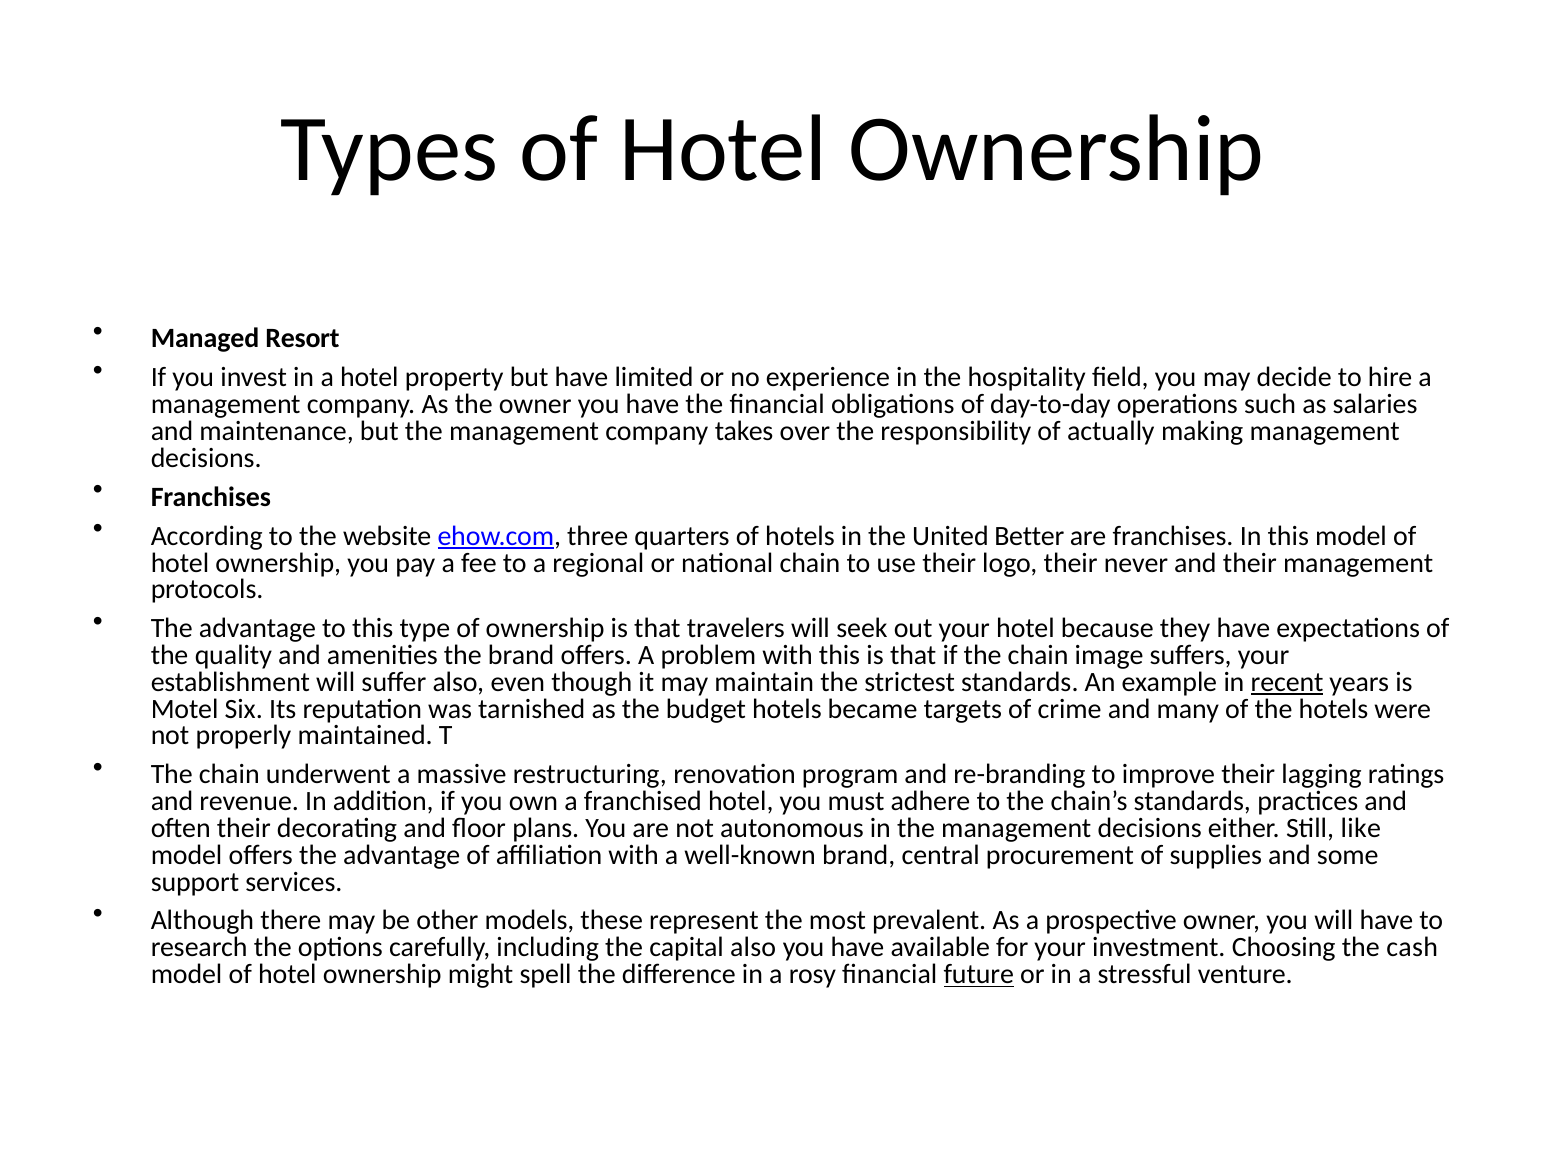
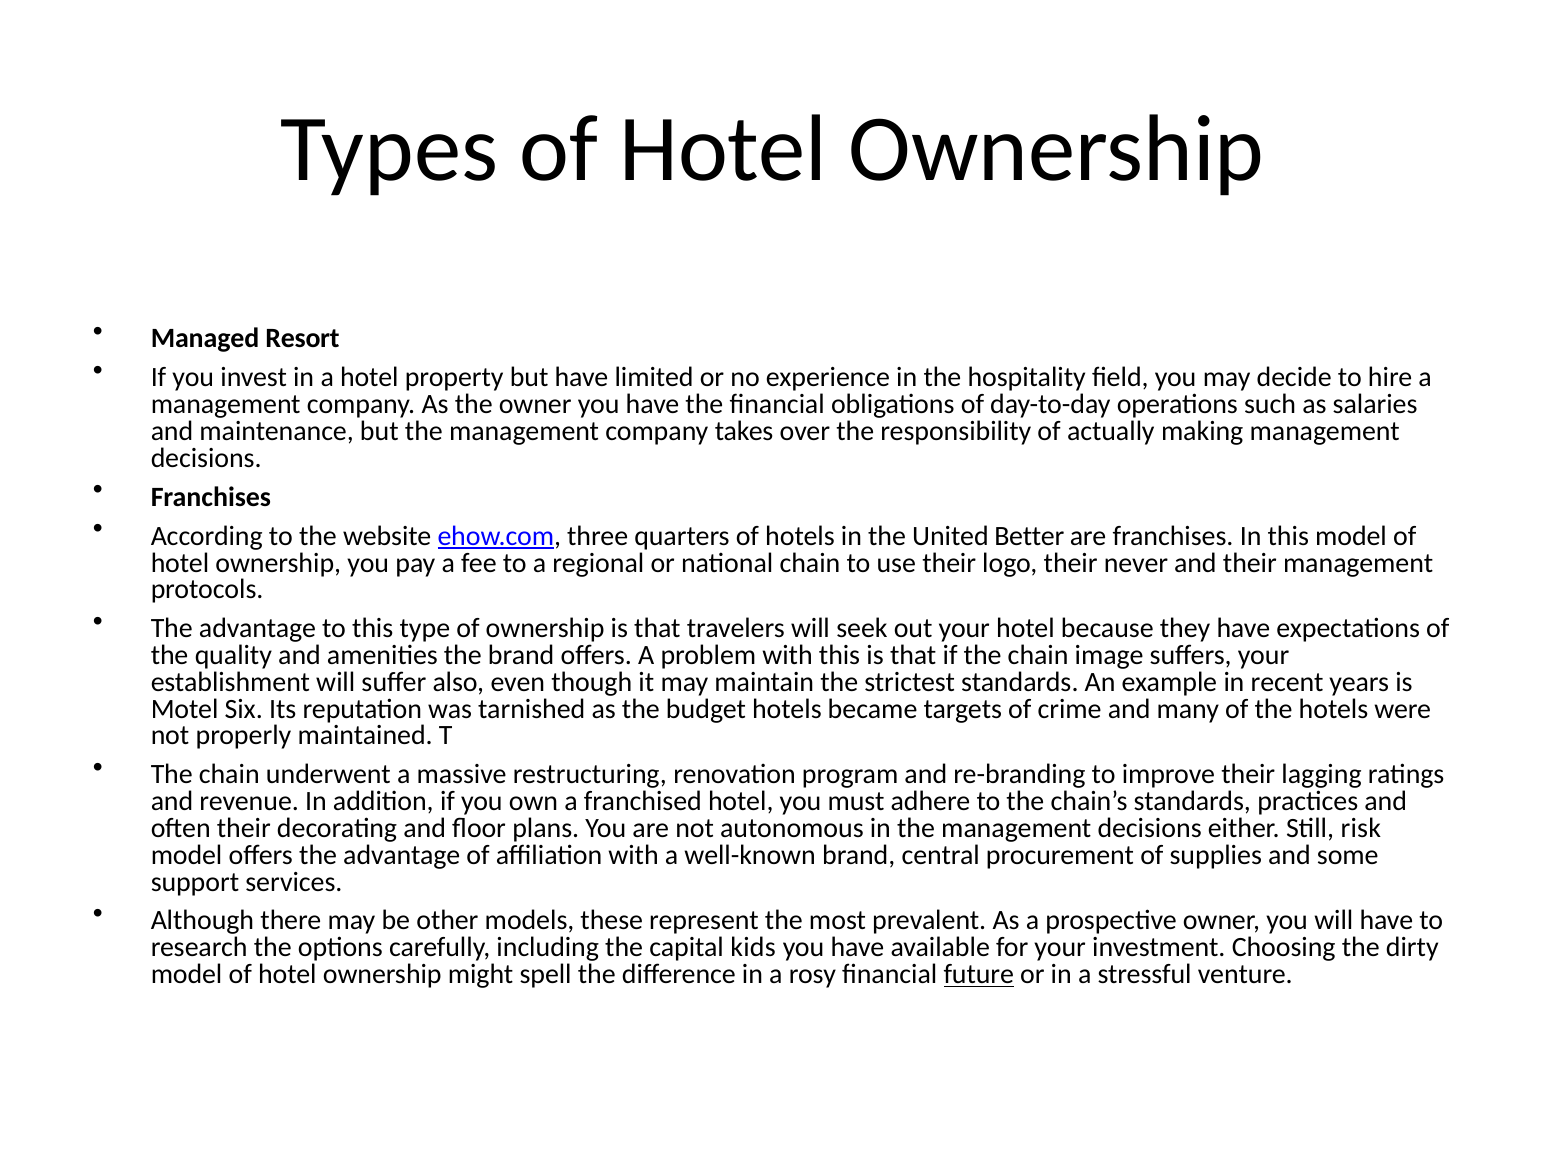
recent underline: present -> none (1287, 682)
like: like -> risk (1361, 829)
capital also: also -> kids (753, 948)
cash: cash -> dirty (1412, 948)
